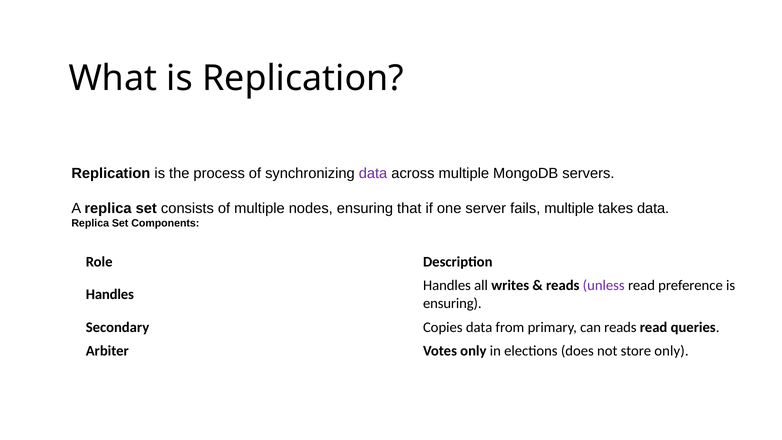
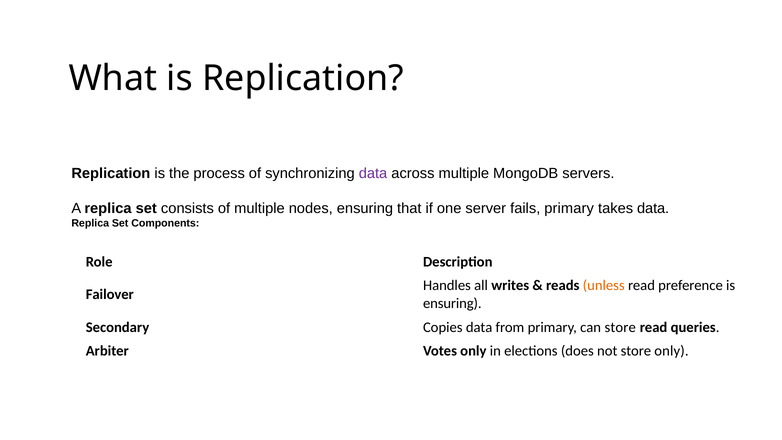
fails multiple: multiple -> primary (569, 208)
unless colour: purple -> orange (604, 285)
Handles: Handles -> Failover (110, 294)
can reads: reads -> store (620, 327)
